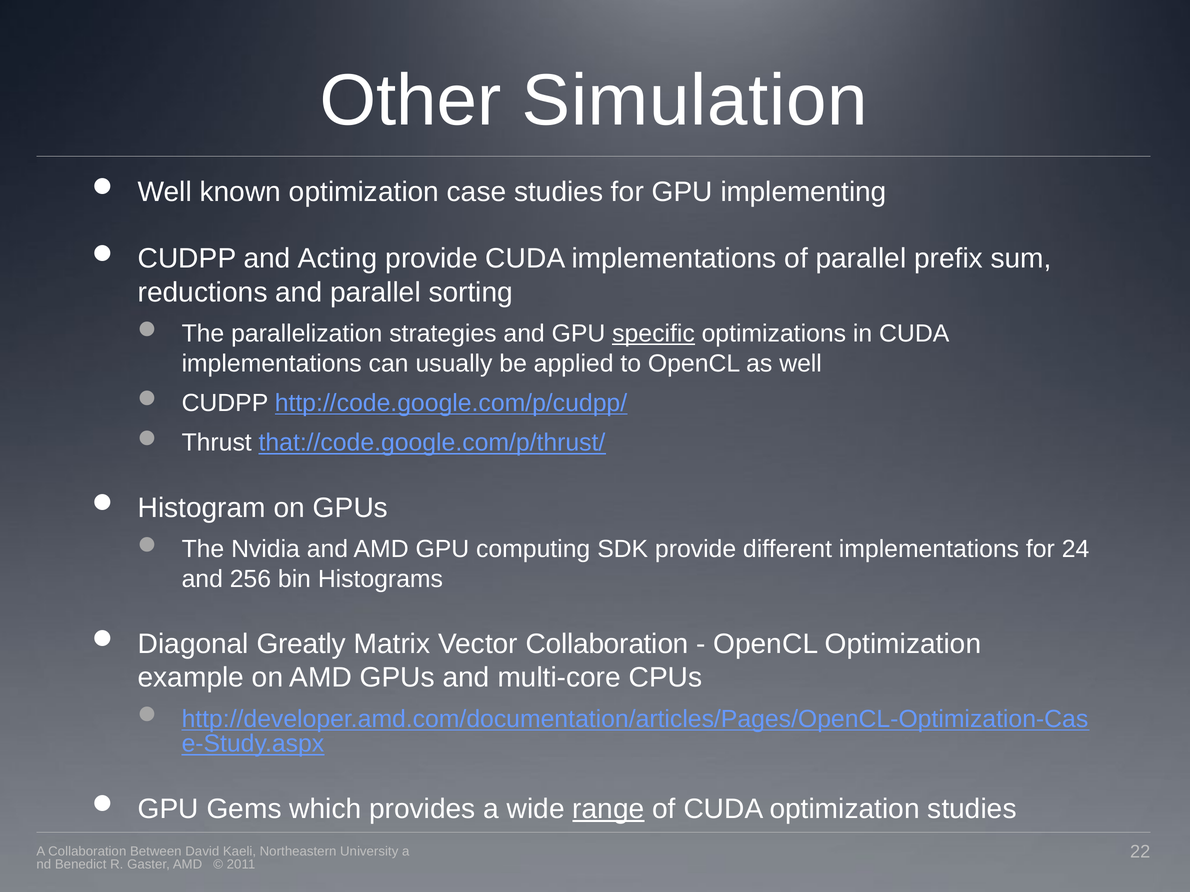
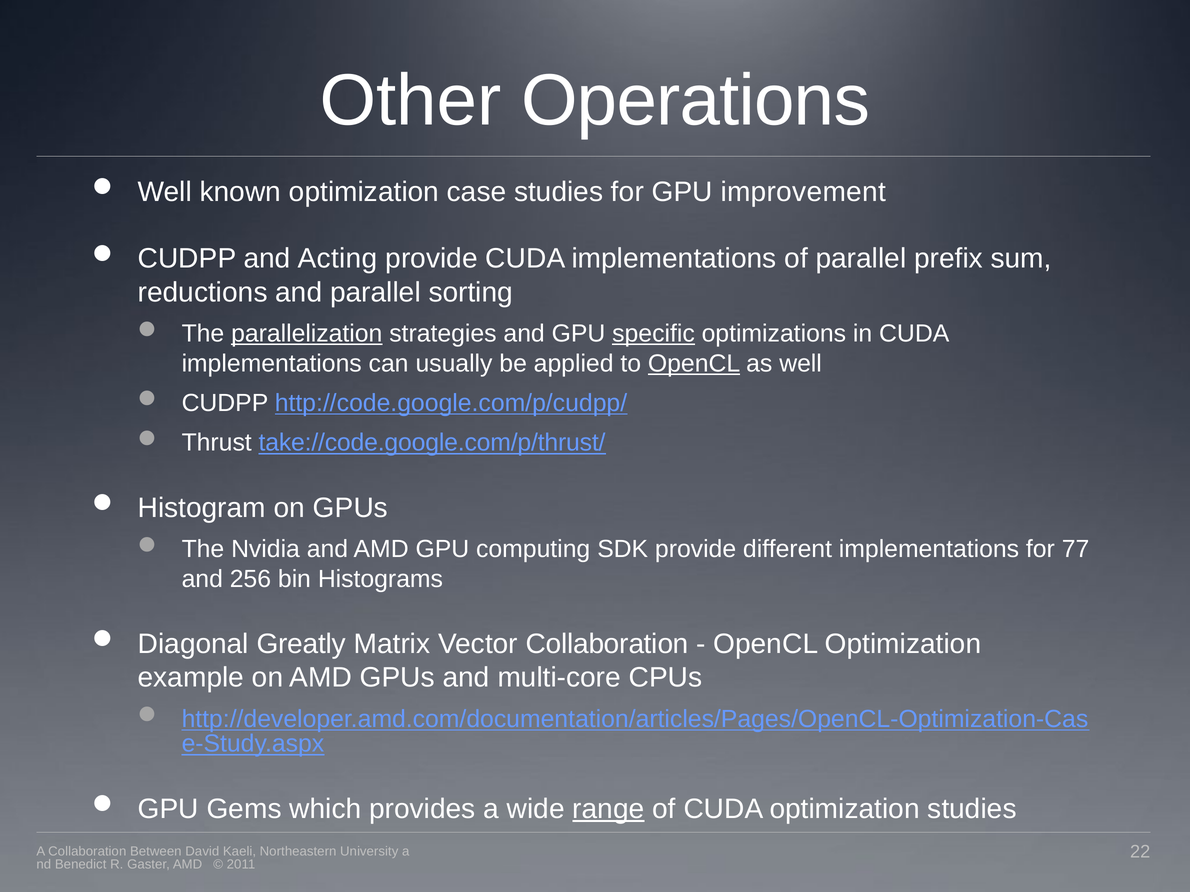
Simulation: Simulation -> Operations (696, 101)
implementing: implementing -> improvement (803, 192)
parallelization underline: none -> present (307, 334)
OpenCL underline: none -> present (694, 364)
that://code.google.com/p/thrust/: that://code.google.com/p/thrust/ -> take://code.google.com/p/thrust/ (432, 443)
24: 24 -> 77 (1076, 549)
